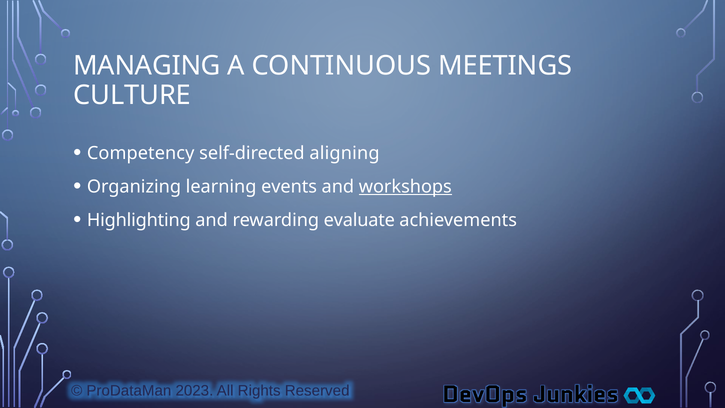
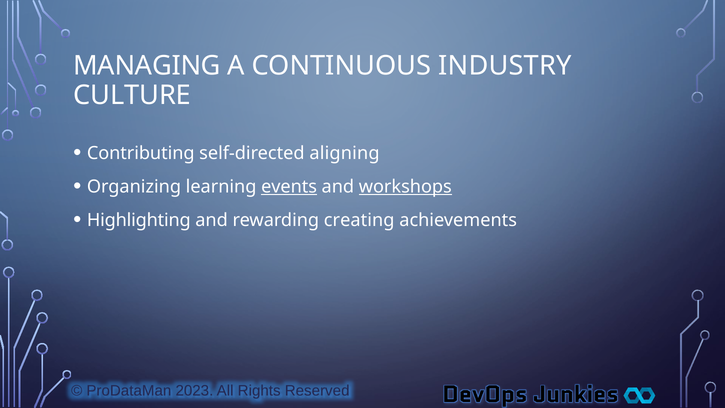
MEETINGS: MEETINGS -> INDUSTRY (505, 66)
Competency: Competency -> Contributing (141, 153)
events underline: none -> present (289, 187)
evaluate: evaluate -> creating (359, 220)
